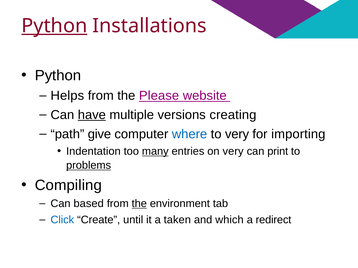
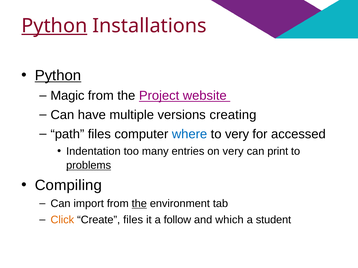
Python underline: none -> present (58, 76)
Helps: Helps -> Magic (67, 96)
Please: Please -> Project (159, 96)
have underline: present -> none (92, 115)
path give: give -> files (99, 134)
importing: importing -> accessed (298, 134)
many underline: present -> none (155, 152)
based: based -> import (89, 204)
Click colour: blue -> orange (62, 220)
Create until: until -> files (133, 220)
taken: taken -> follow (177, 220)
redirect: redirect -> student (273, 220)
